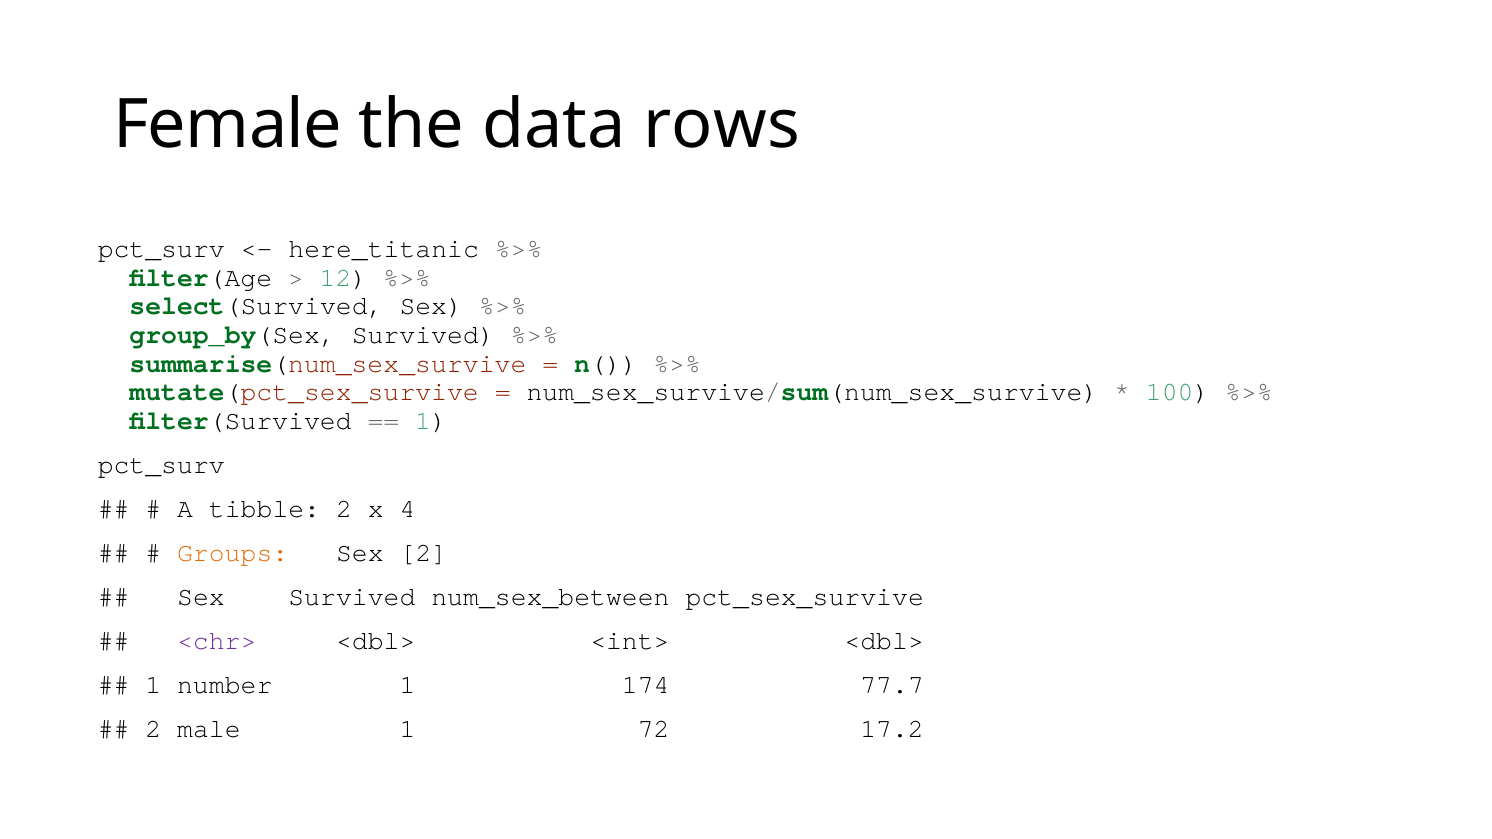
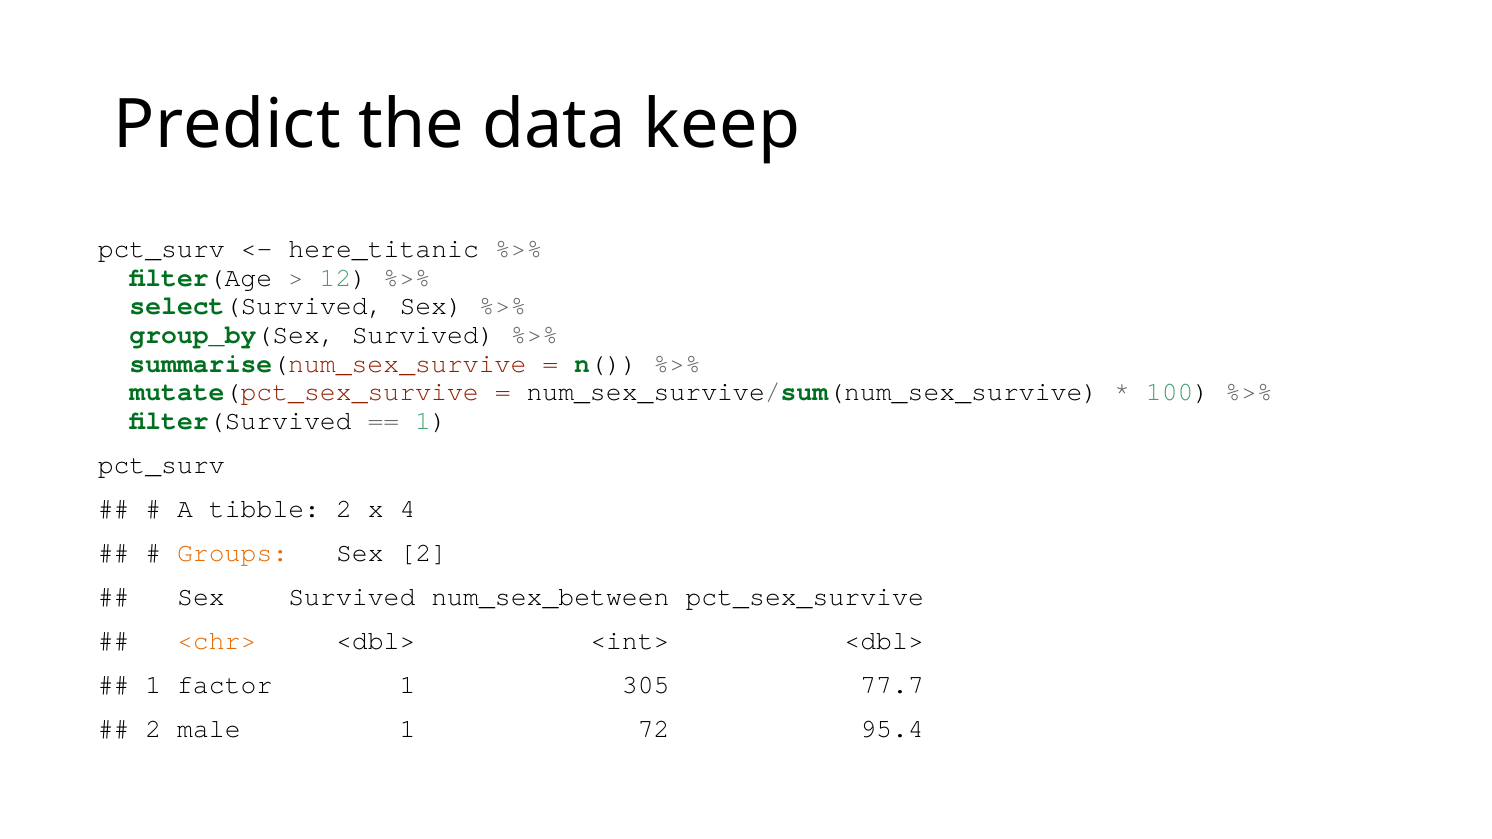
Female: Female -> Predict (227, 125)
rows: rows -> keep (722, 125)
<chr> colour: purple -> orange (217, 641)
number: number -> factor (225, 685)
174: 174 -> 305 (646, 685)
17.2: 17.2 -> 95.4 (892, 729)
